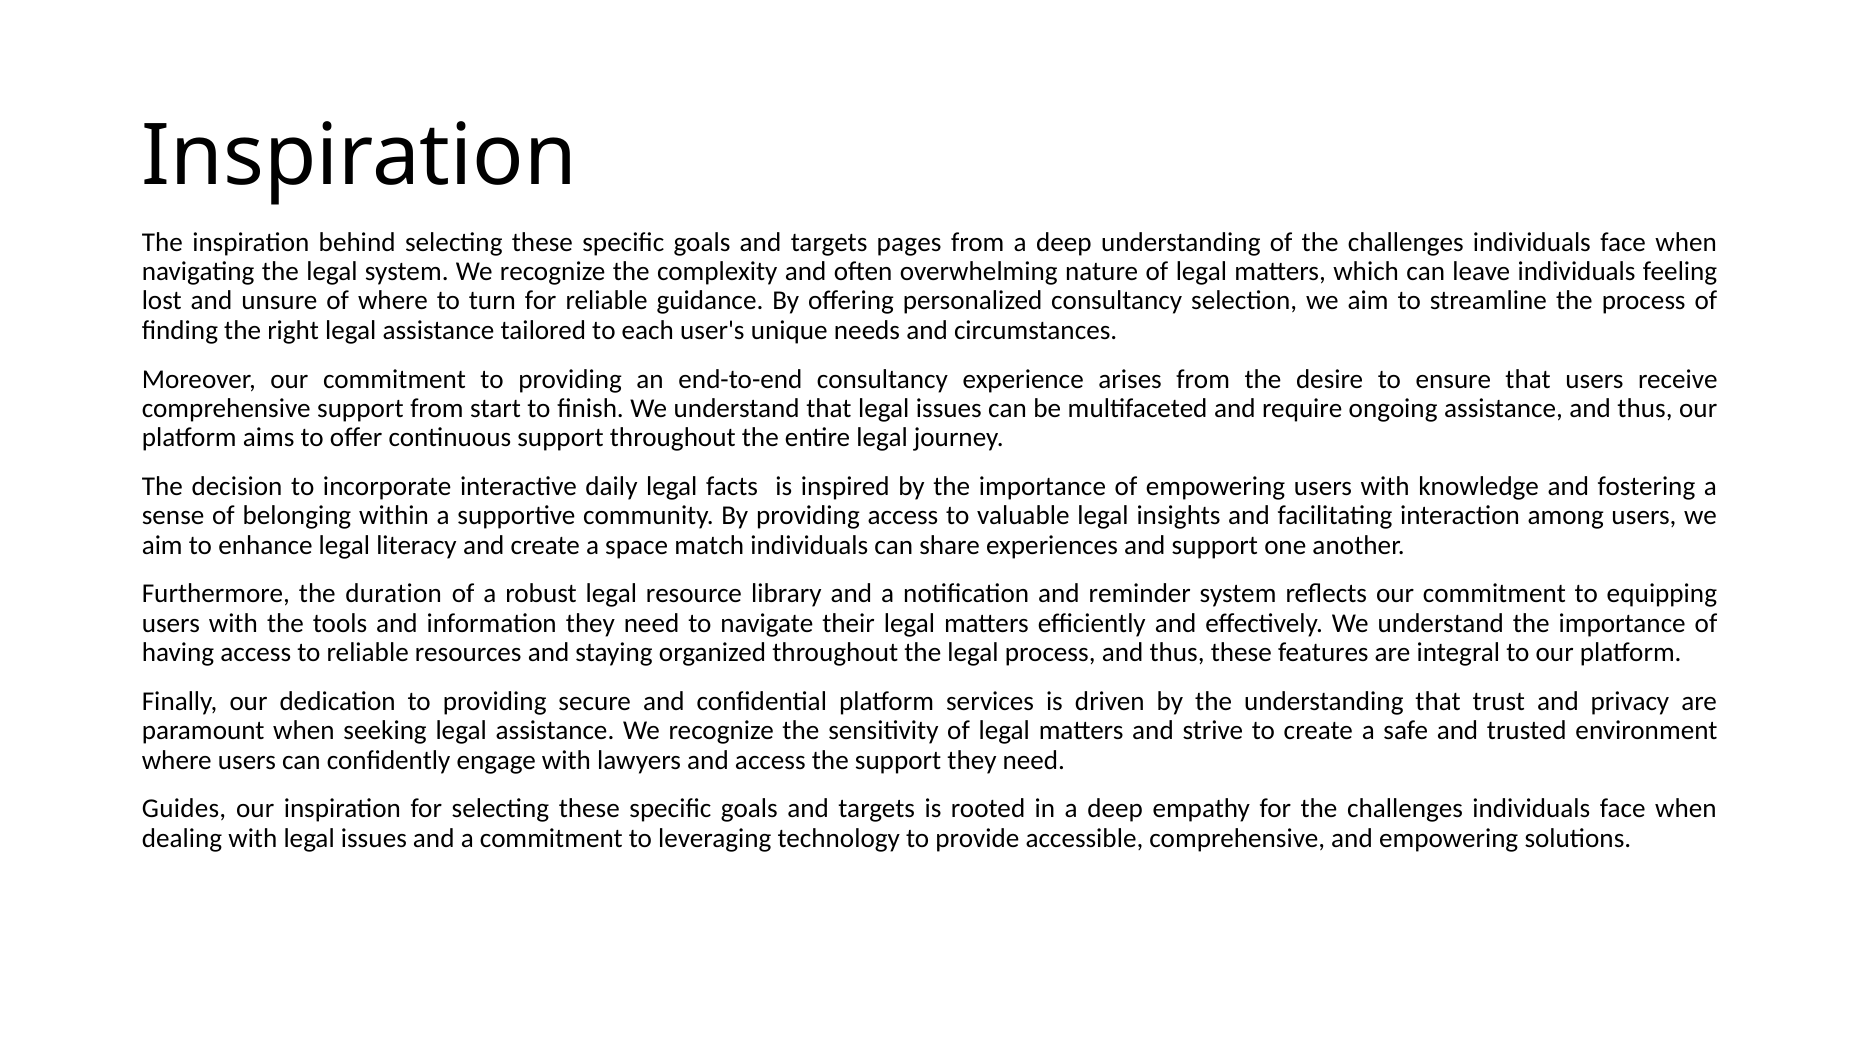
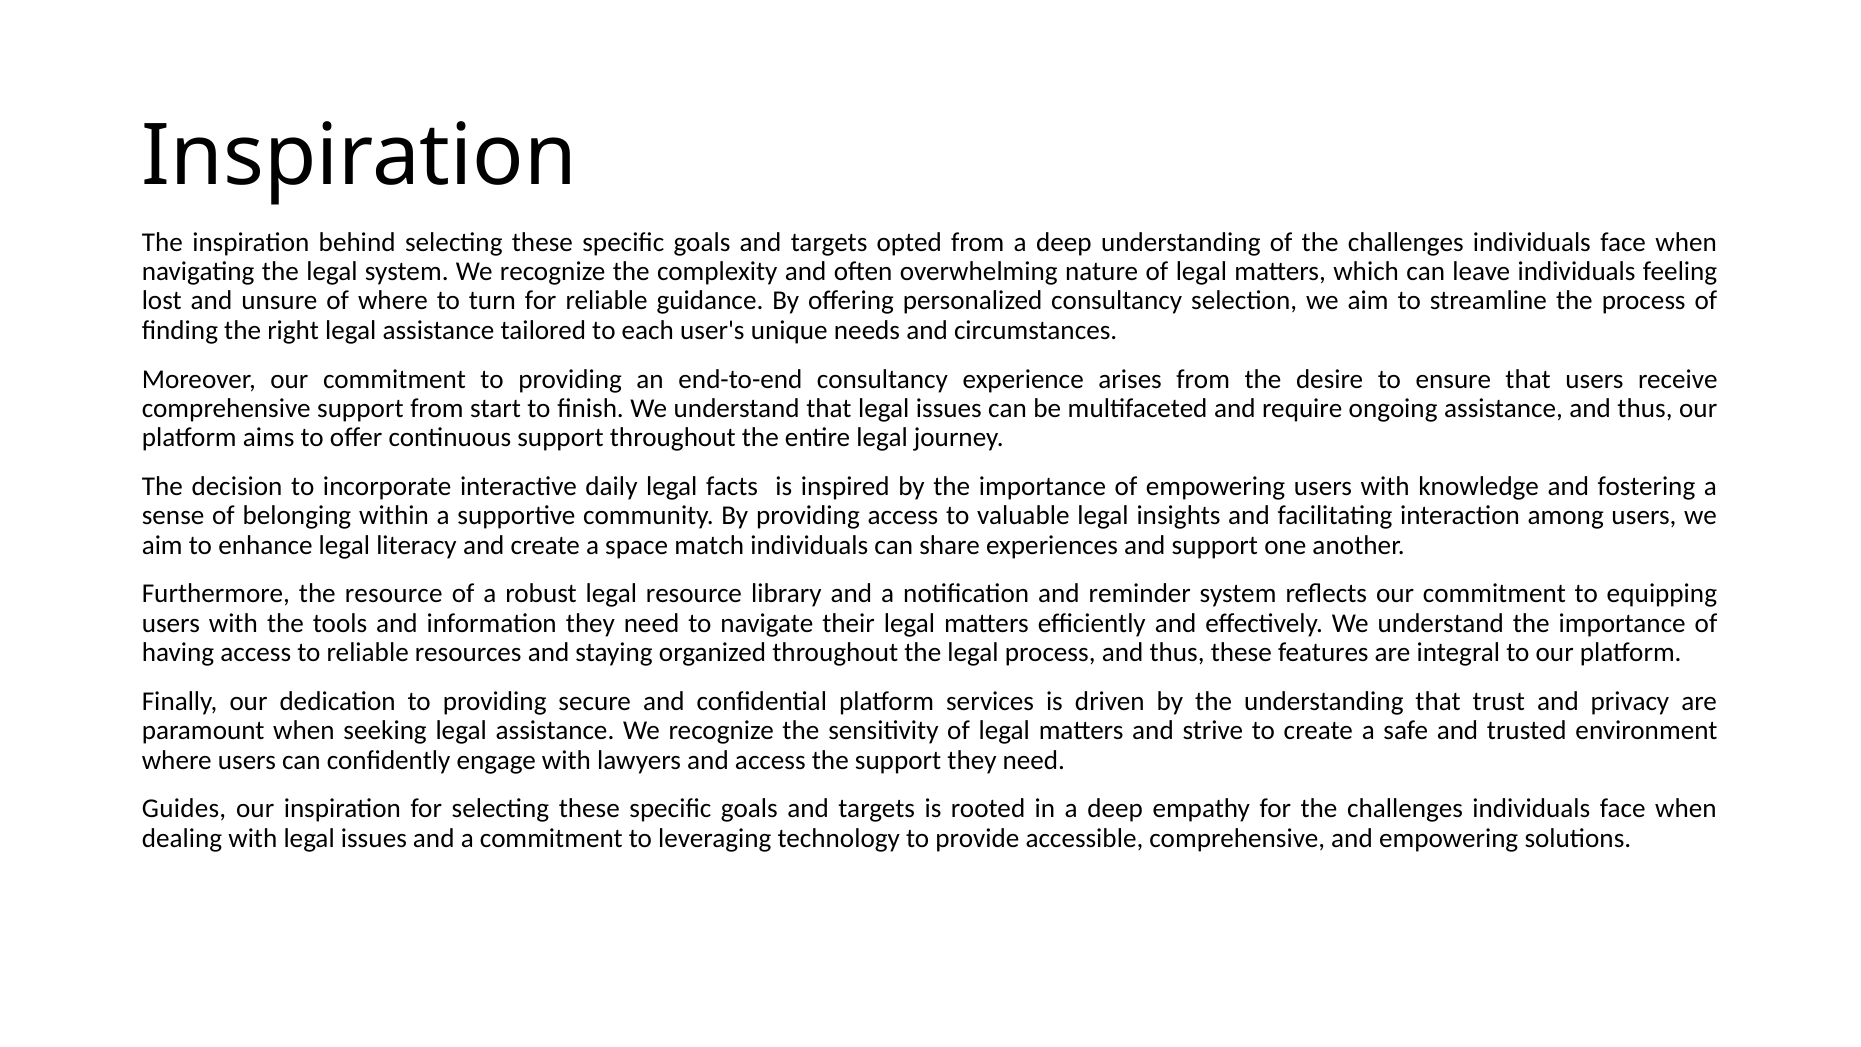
pages: pages -> opted (909, 242)
the duration: duration -> resource (394, 594)
